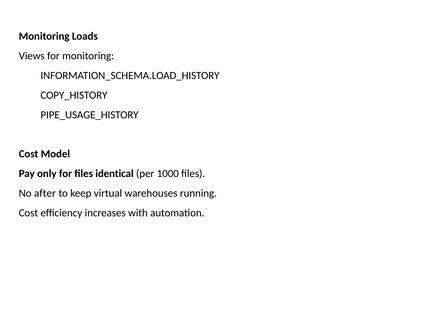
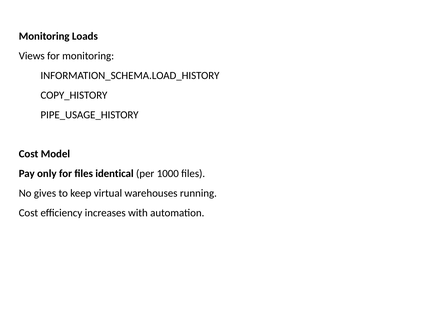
after: after -> gives (45, 193)
